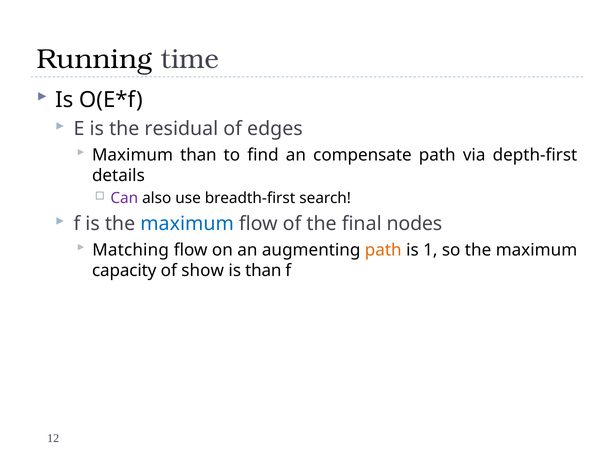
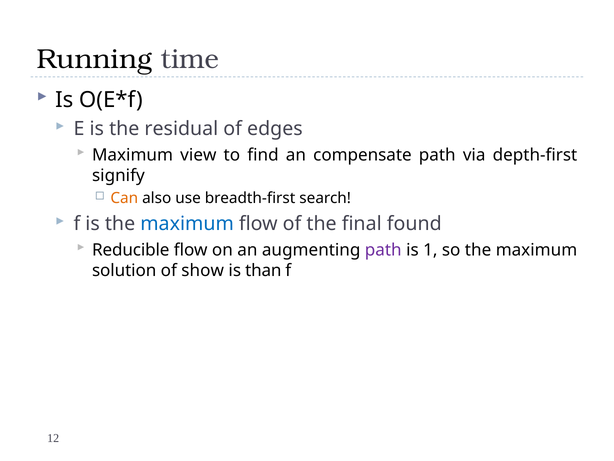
Maximum than: than -> view (198, 155)
details: details -> signify (118, 175)
Can colour: purple -> orange (124, 198)
nodes: nodes -> found (414, 224)
Matching: Matching -> Reducible (131, 250)
path colour: orange -> purple (383, 250)
capacity: capacity -> solution (124, 270)
